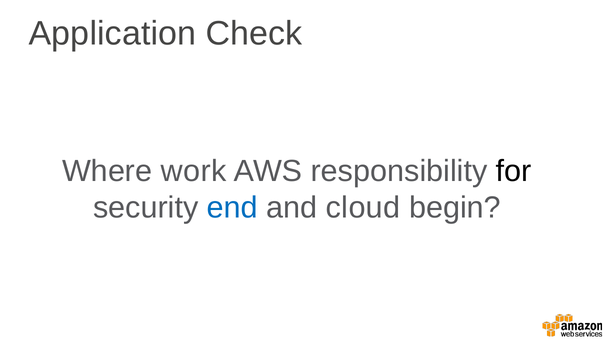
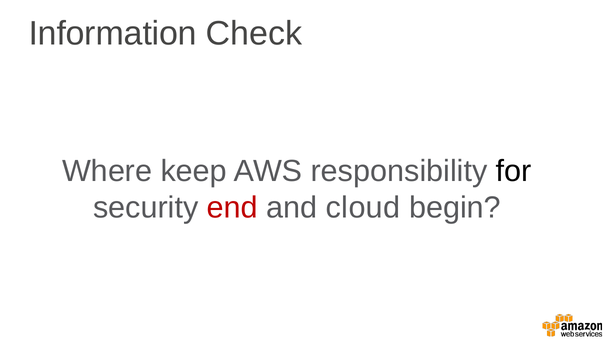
Application: Application -> Information (113, 33)
work: work -> keep (194, 171)
end colour: blue -> red (232, 208)
